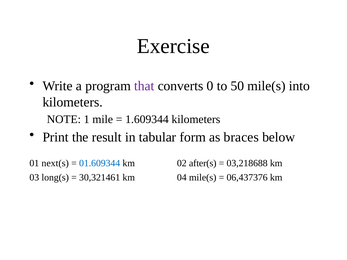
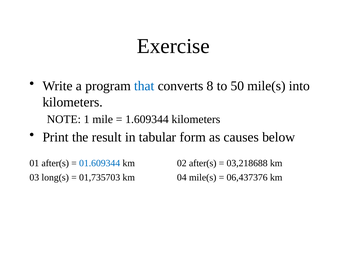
that colour: purple -> blue (144, 86)
0: 0 -> 8 (210, 86)
braces: braces -> causes (241, 137)
01 next(s: next(s -> after(s (55, 163)
30,321461: 30,321461 -> 01,735703 (100, 178)
